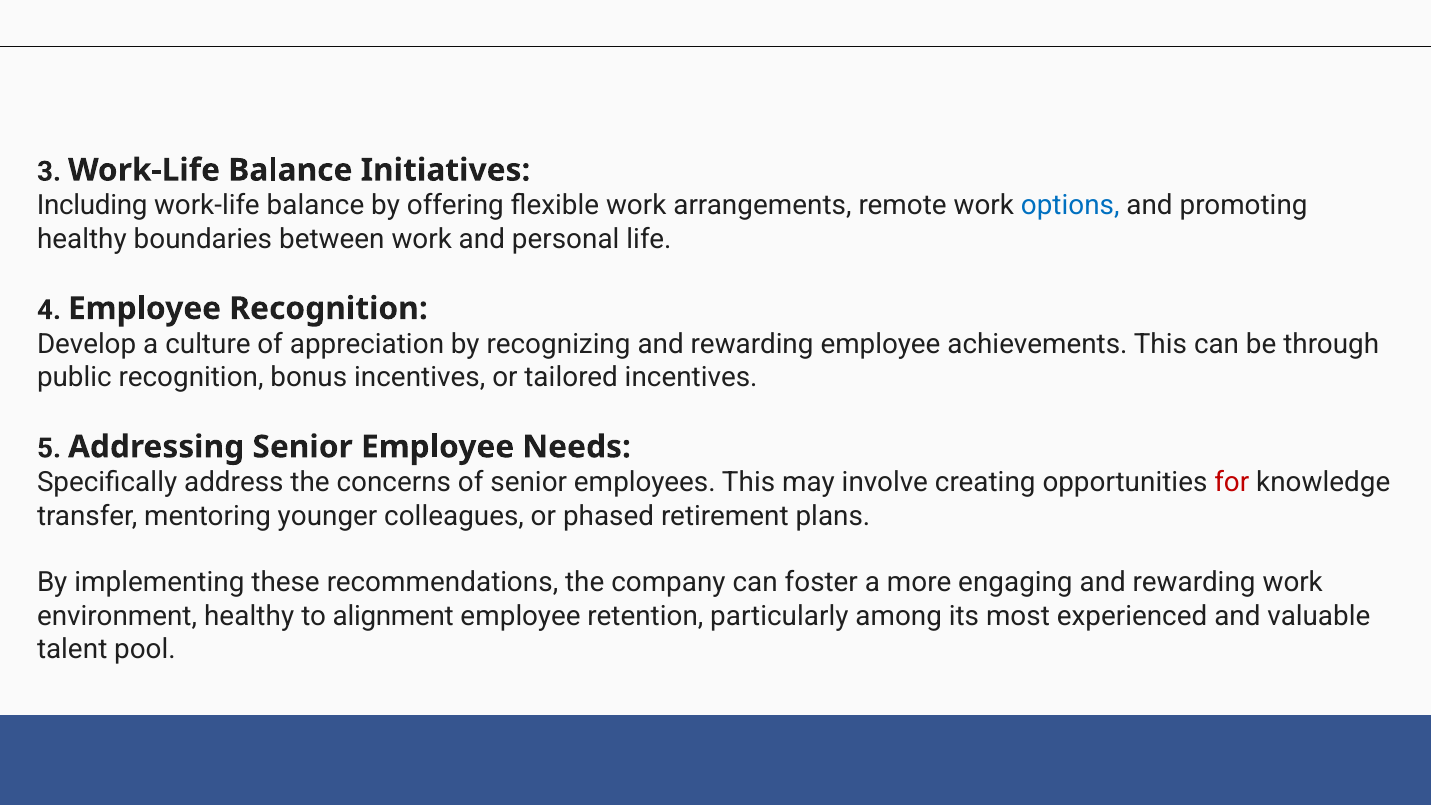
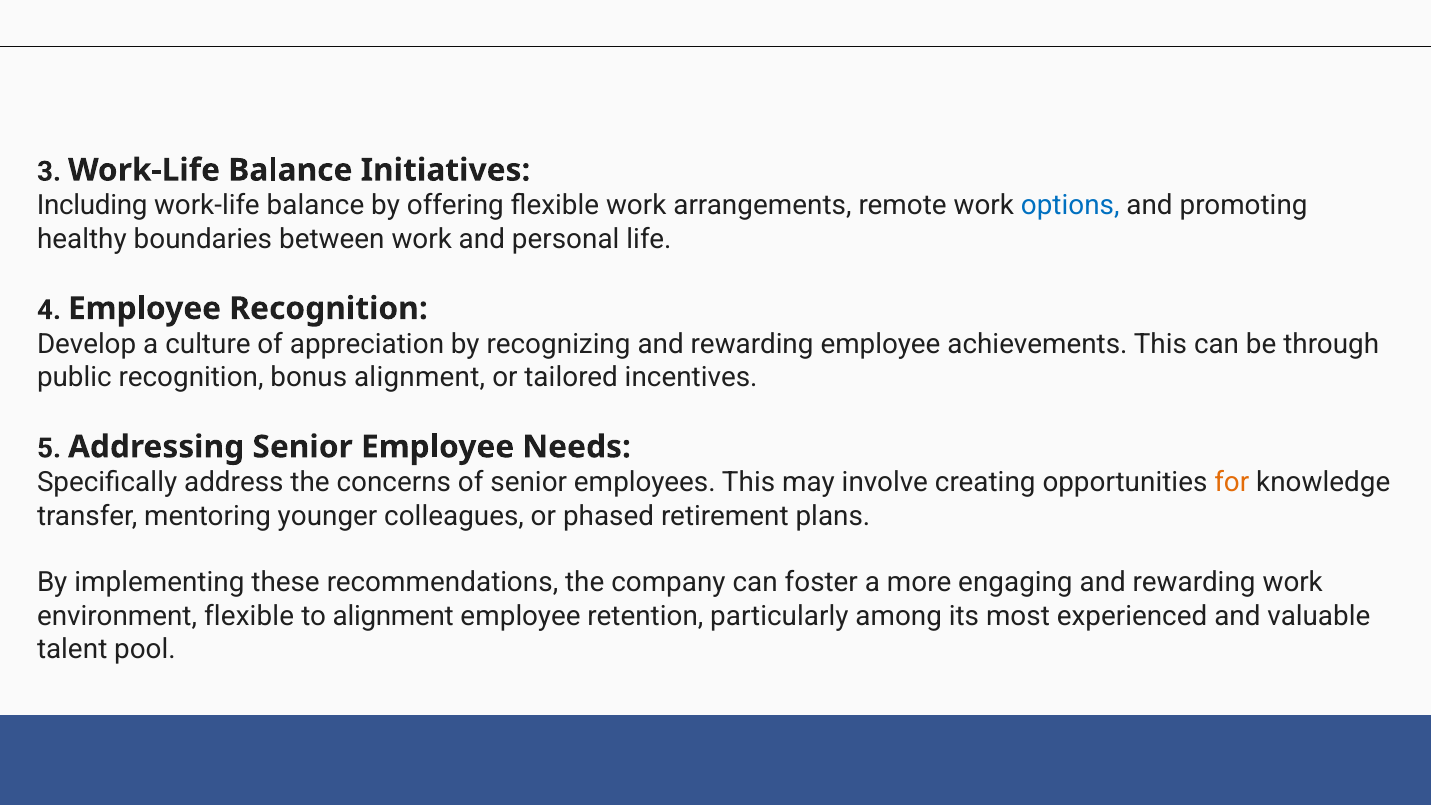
bonus incentives: incentives -> alignment (420, 377)
for colour: red -> orange (1232, 482)
environment healthy: healthy -> flexible (249, 616)
